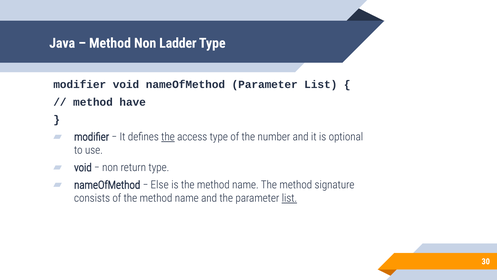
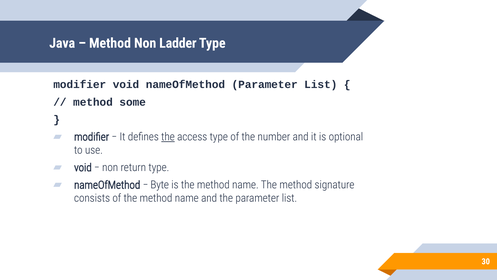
have: have -> some (133, 102)
Else: Else -> Byte (160, 185)
list underline: present -> none (289, 198)
